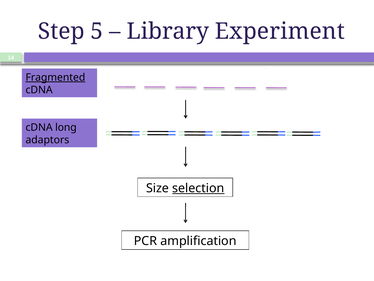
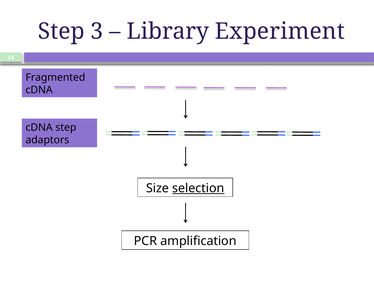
5: 5 -> 3 (97, 31)
Fragmented underline: present -> none (55, 77)
cDNA long: long -> step (66, 127)
